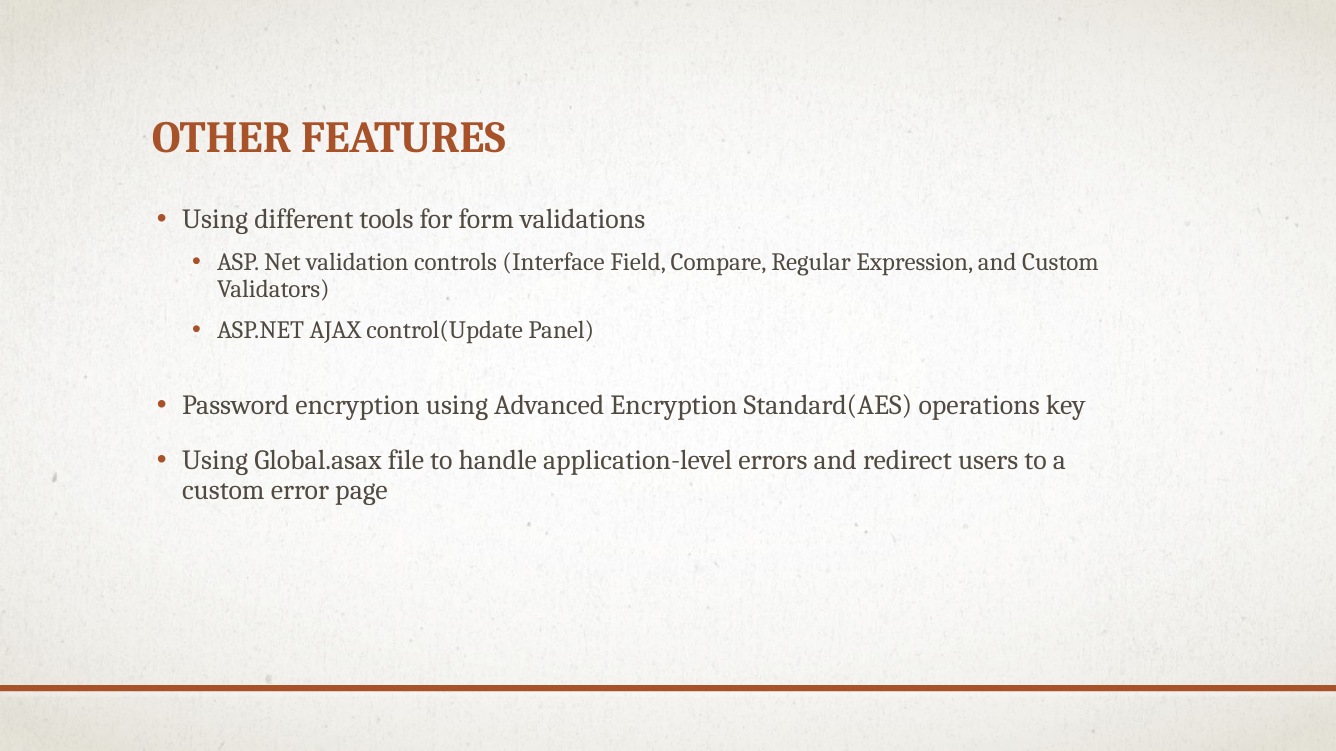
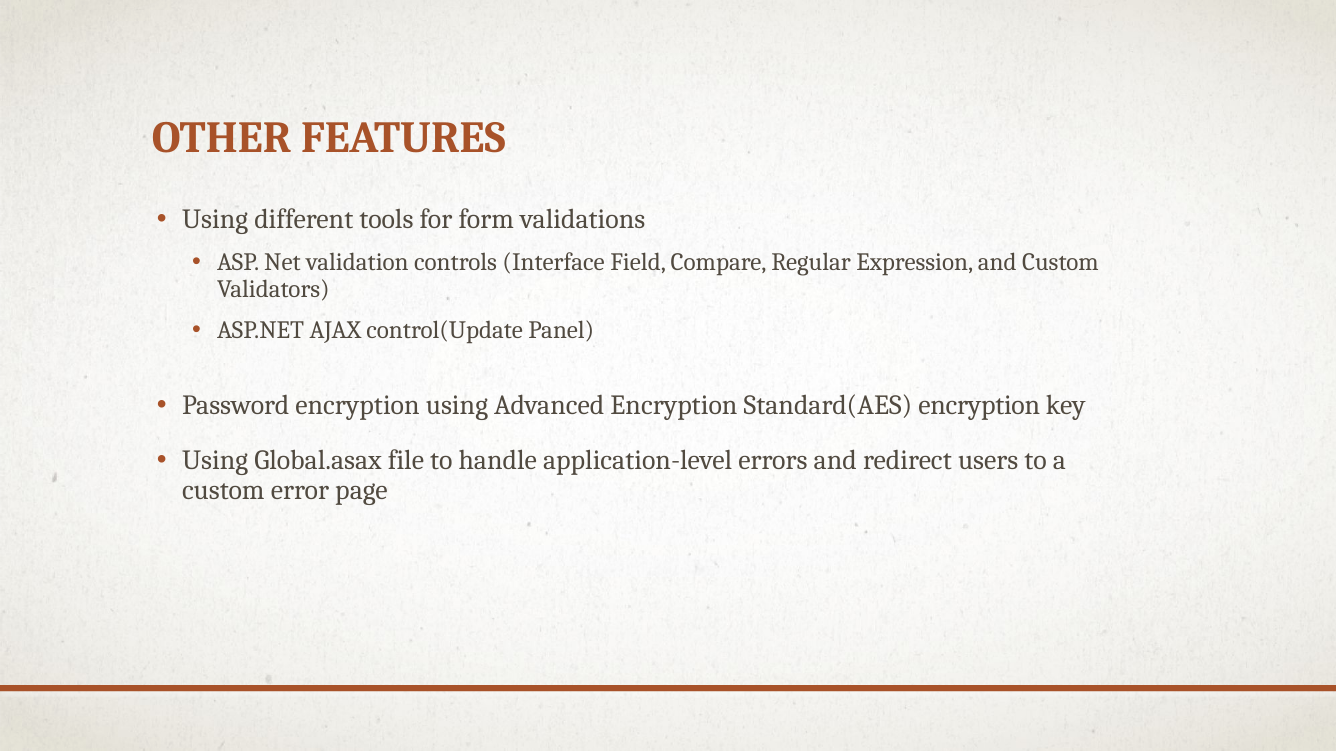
Standard(AES operations: operations -> encryption (979, 405)
